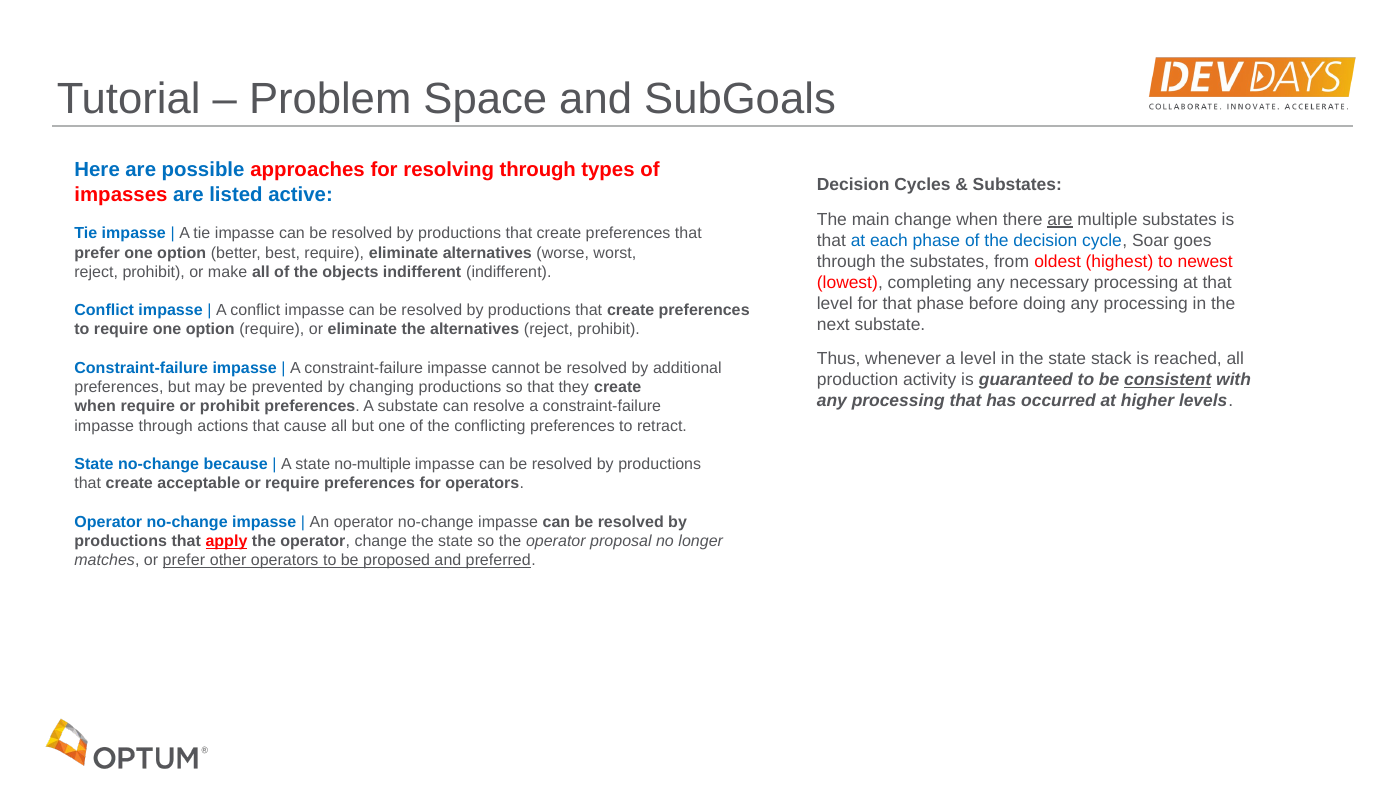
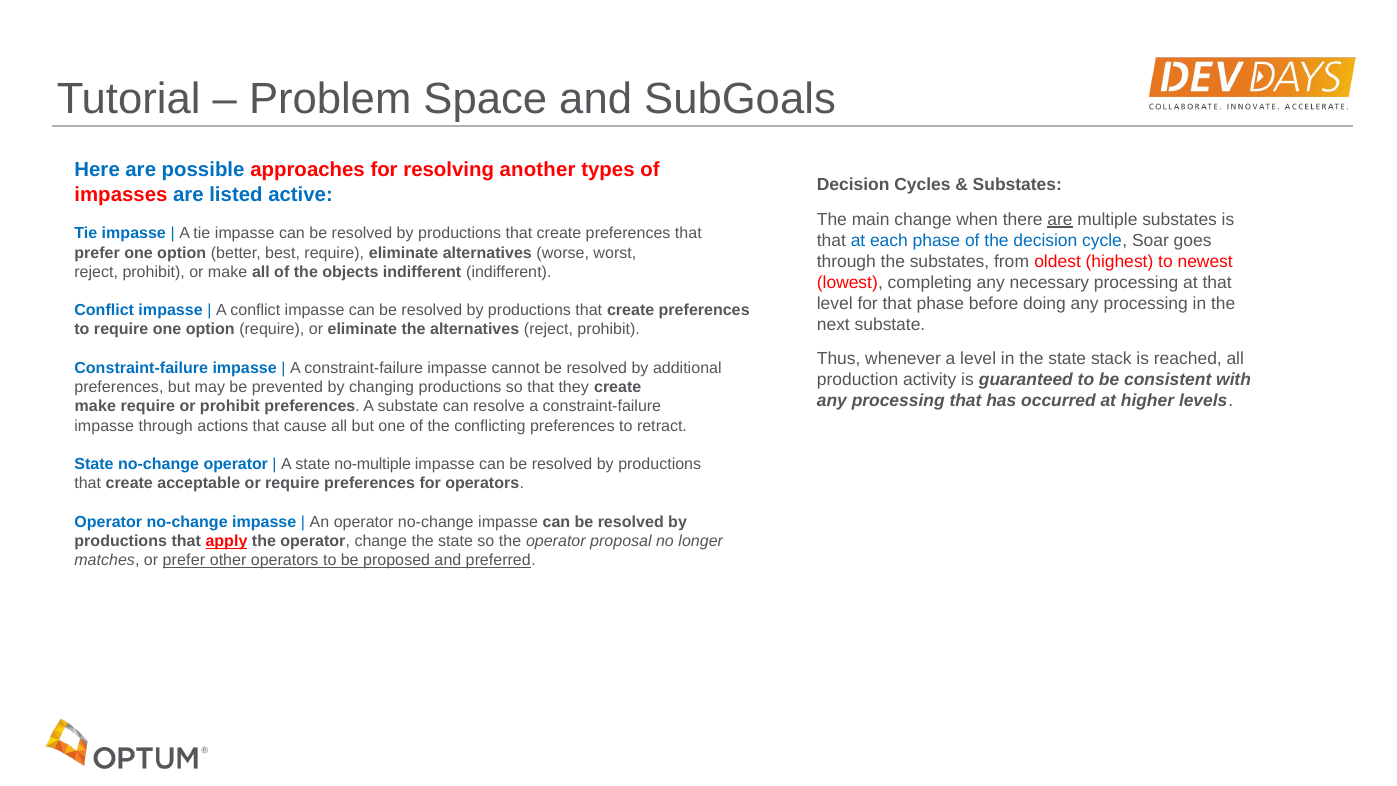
resolving through: through -> another (538, 170)
consistent underline: present -> none (1168, 380)
when: when -> make (95, 407)
no-change because: because -> operator (236, 464)
